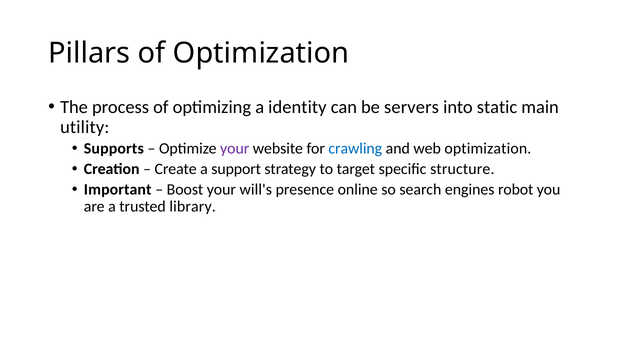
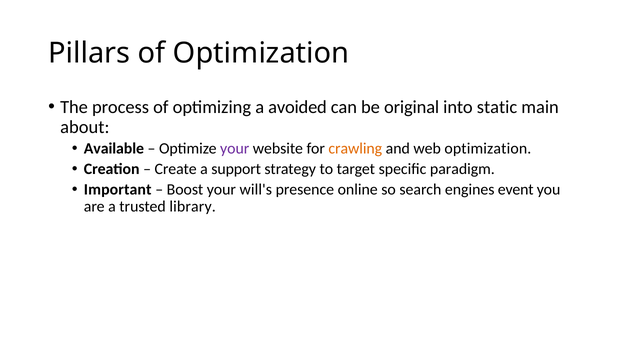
identity: identity -> avoided (298, 107)
servers: servers -> original (412, 107)
utility: utility -> about (85, 127)
Supports: Supports -> Available (114, 149)
crawling colour: blue -> orange (355, 149)
structure: structure -> paradigm (462, 169)
robot: robot -> event (516, 190)
